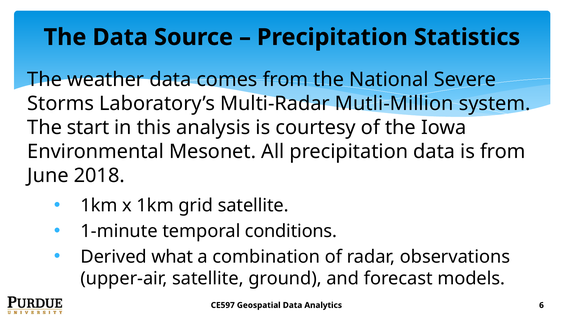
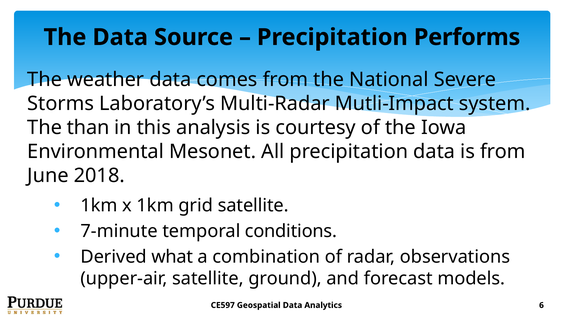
Statistics: Statistics -> Performs (467, 37)
Mutli-Million: Mutli-Million -> Mutli-Impact (394, 104)
start: start -> than (88, 128)
1-minute: 1-minute -> 7-minute (119, 231)
